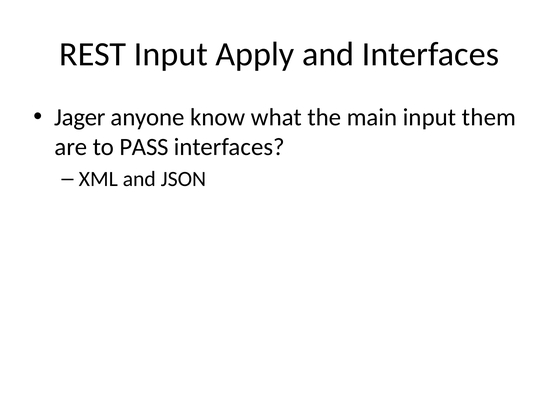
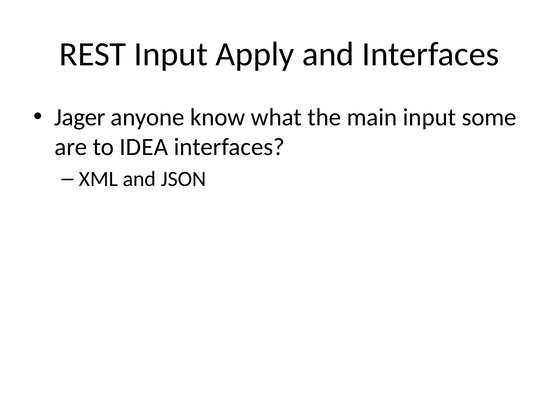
them: them -> some (489, 117)
PASS: PASS -> IDEA (144, 147)
